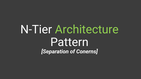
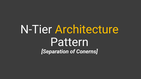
Architecture colour: light green -> yellow (87, 30)
